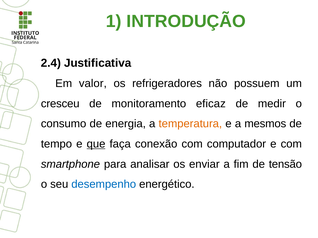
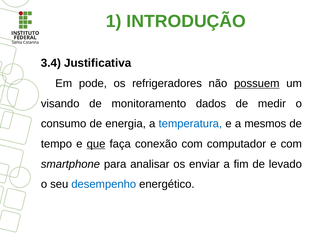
2.4: 2.4 -> 3.4 (51, 63)
valor: valor -> pode (93, 84)
possuem underline: none -> present (257, 84)
cresceu: cresceu -> visando (60, 104)
eficaz: eficaz -> dados (211, 104)
temperatura colour: orange -> blue (190, 124)
tensão: tensão -> levado (285, 164)
